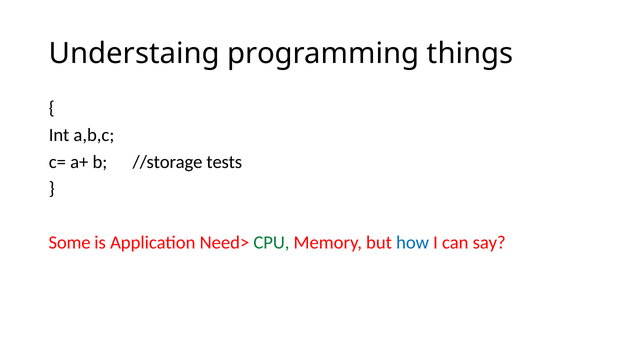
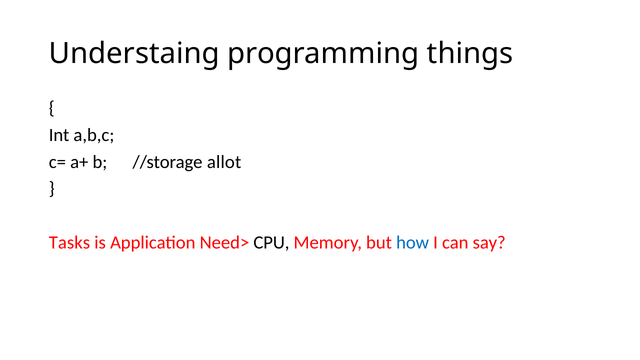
tests: tests -> allot (224, 162)
Some: Some -> Tasks (69, 242)
CPU colour: green -> black (271, 242)
